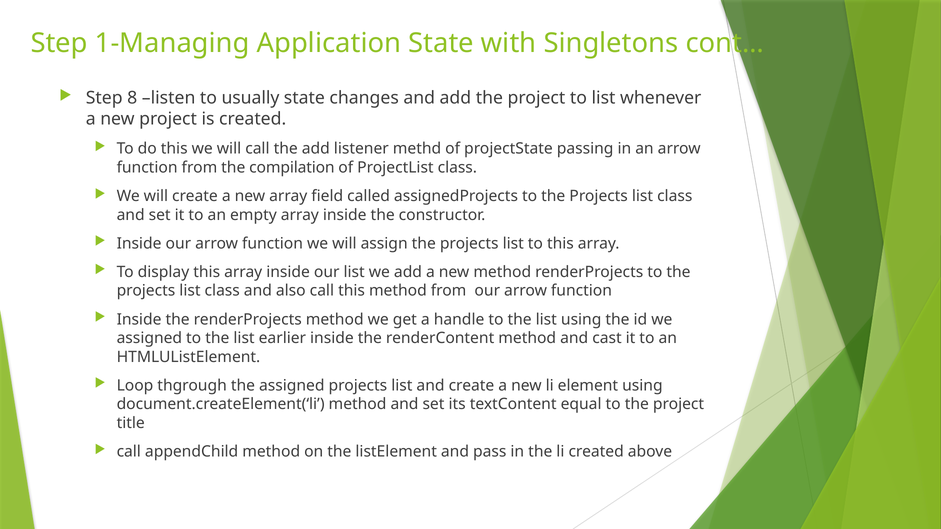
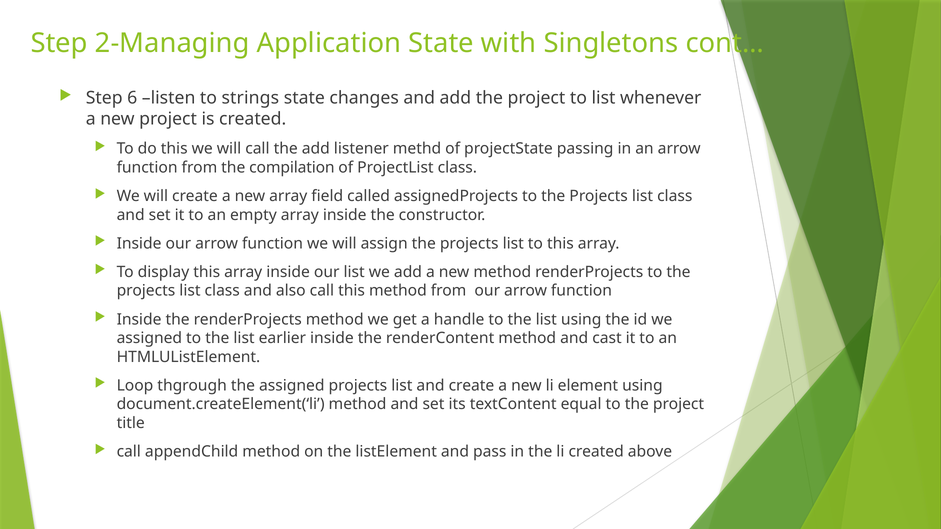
1-Managing: 1-Managing -> 2-Managing (172, 43)
8: 8 -> 6 (132, 98)
usually: usually -> strings (250, 98)
